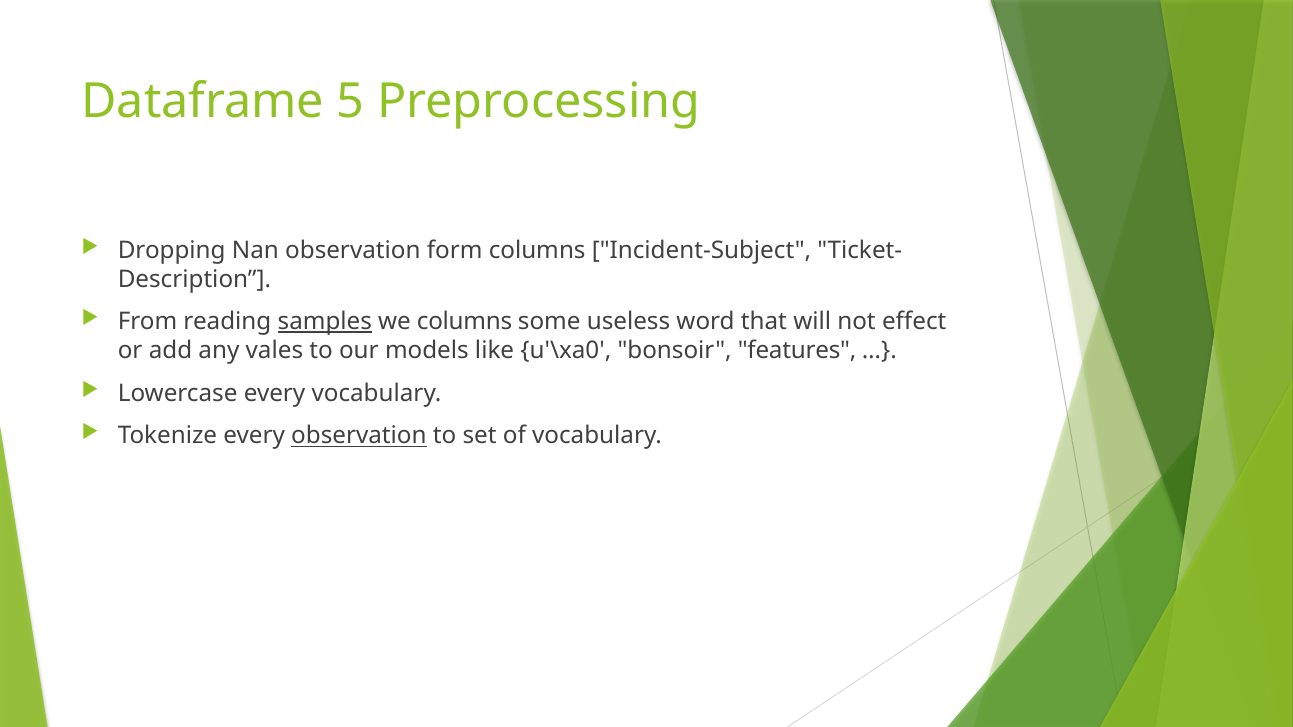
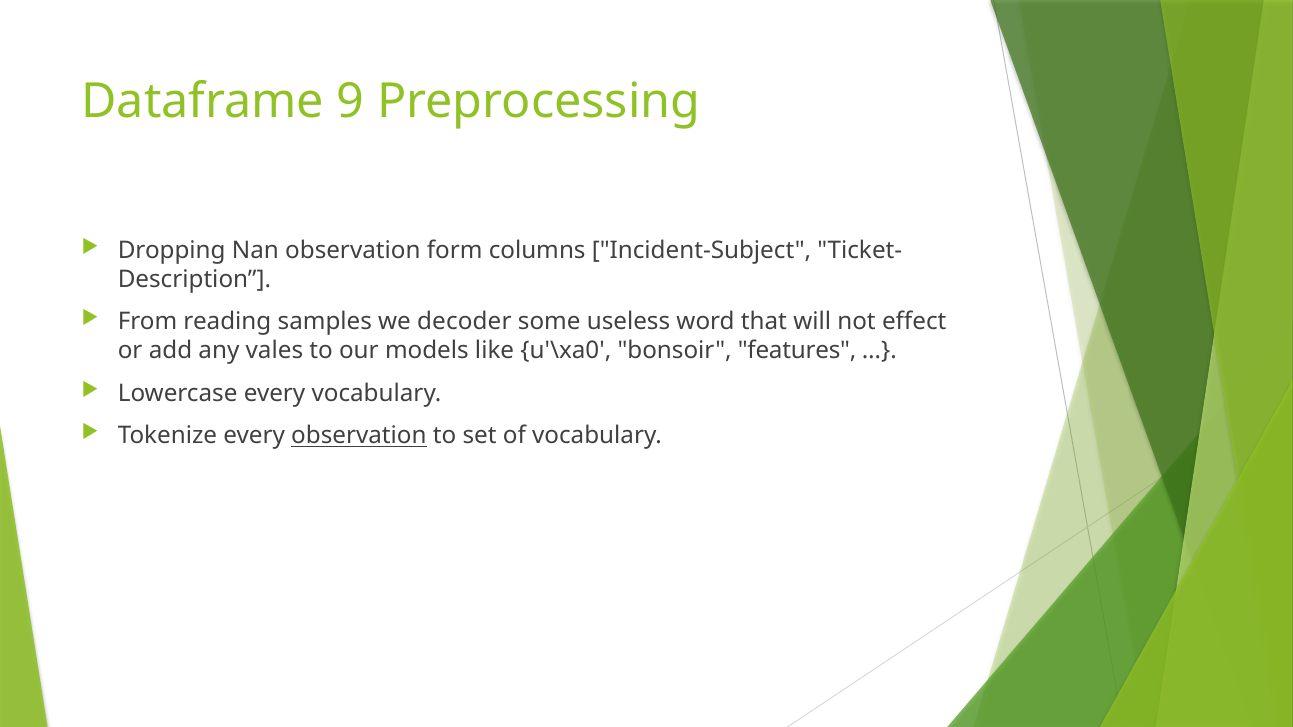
5: 5 -> 9 (351, 102)
samples underline: present -> none (325, 322)
we columns: columns -> decoder (464, 322)
